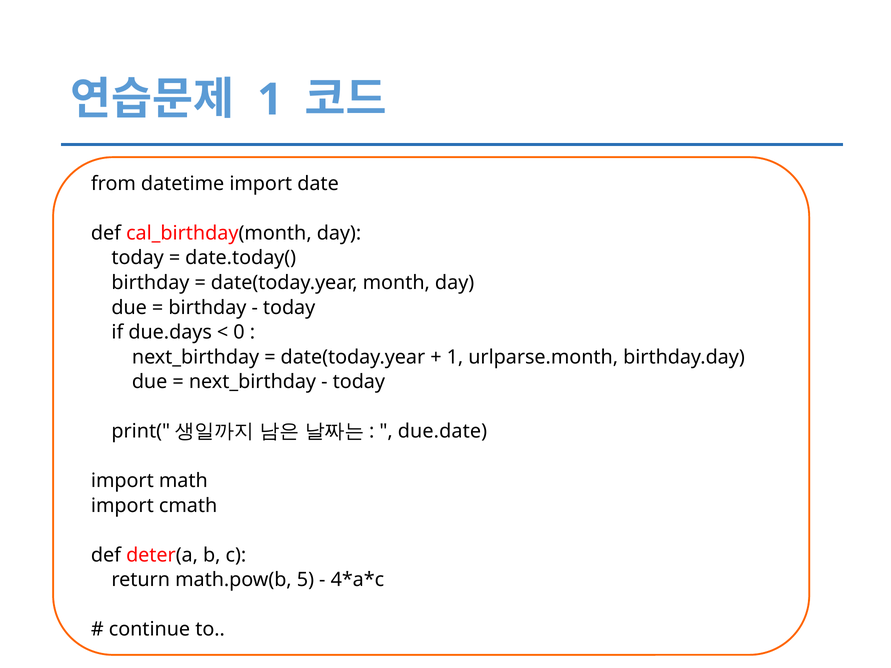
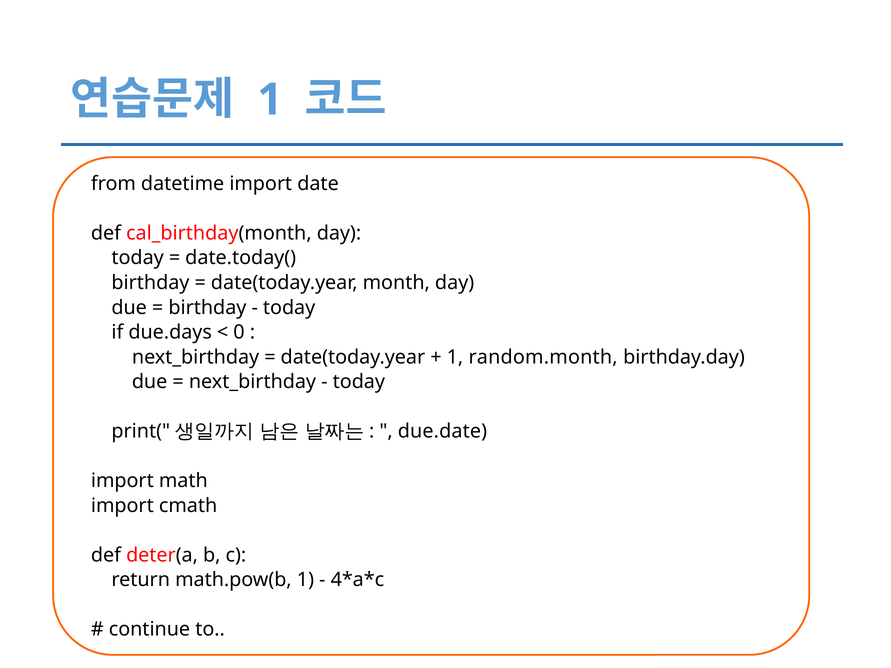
urlparse.month: urlparse.month -> random.month (543, 357)
math.pow(b 5: 5 -> 1 (305, 580)
